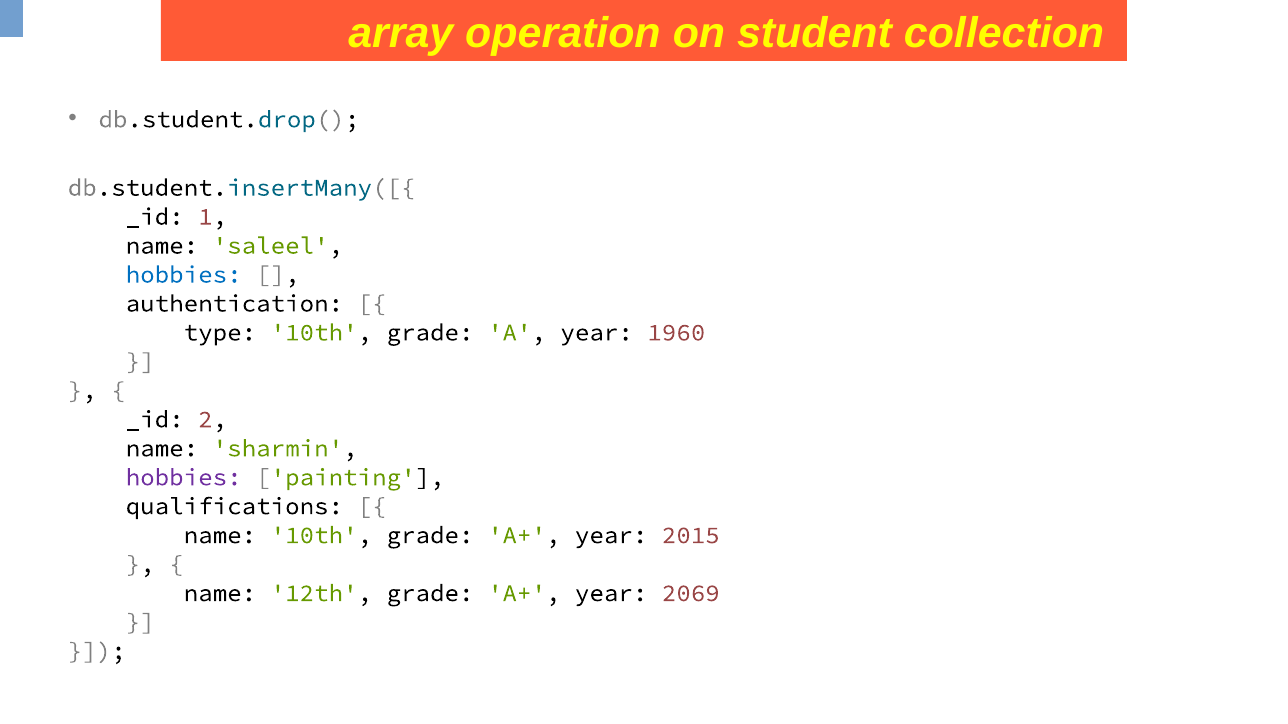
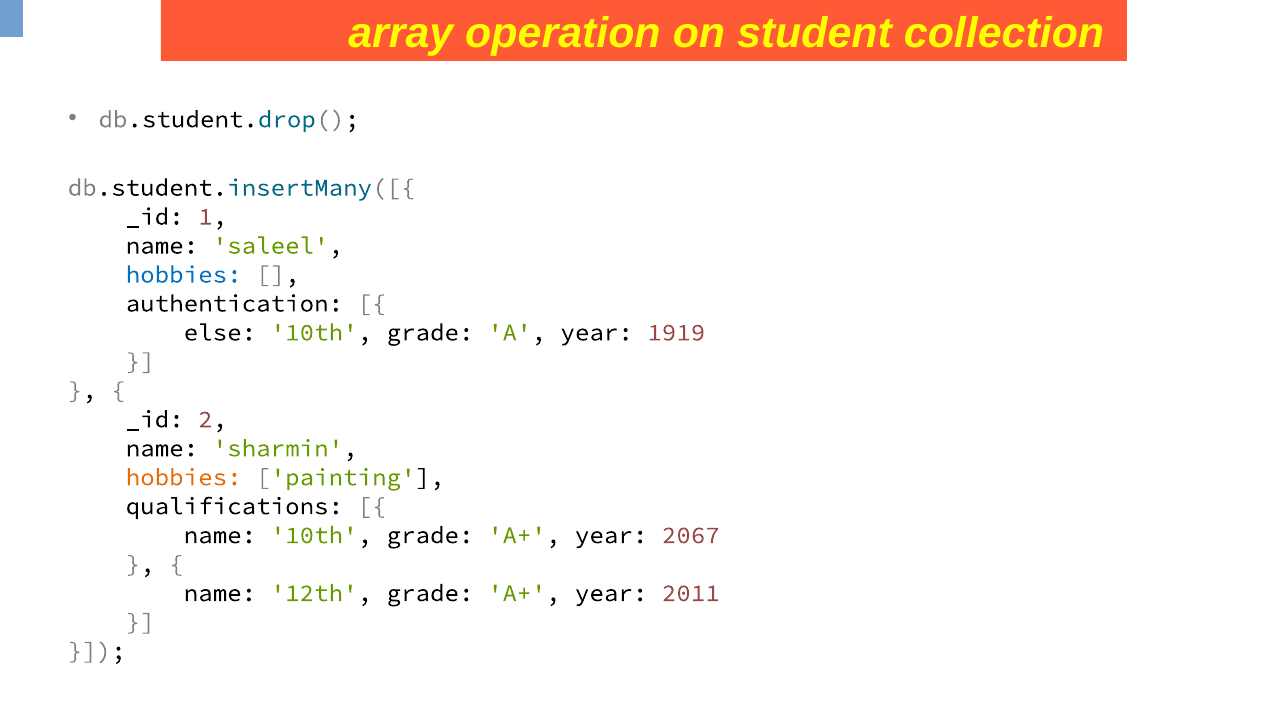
type: type -> else (220, 333)
1960: 1960 -> 1919 (676, 333)
hobbies colour: purple -> orange (184, 478)
2015: 2015 -> 2067 (691, 536)
2069: 2069 -> 2011 (691, 594)
